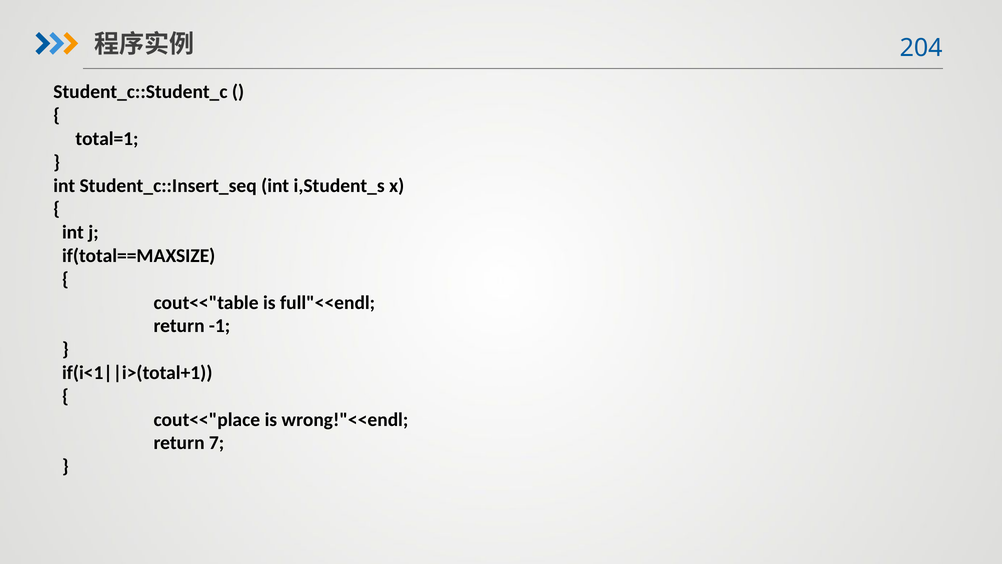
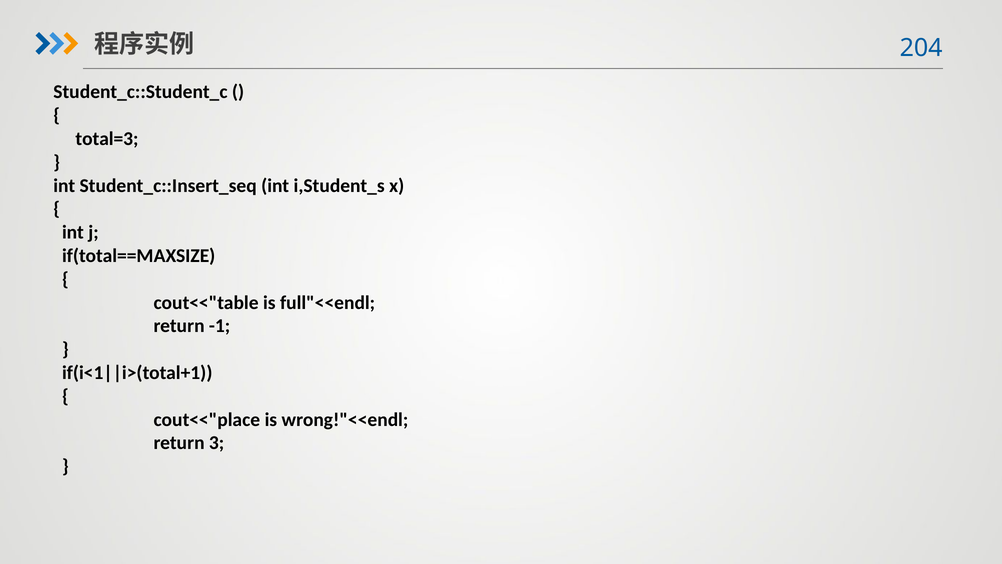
total=1: total=1 -> total=3 (107, 139)
7: 7 -> 3 (217, 443)
